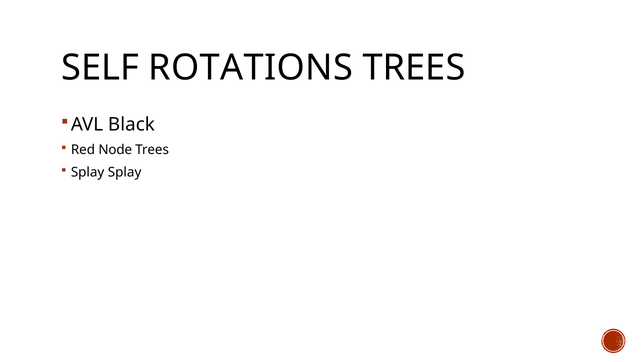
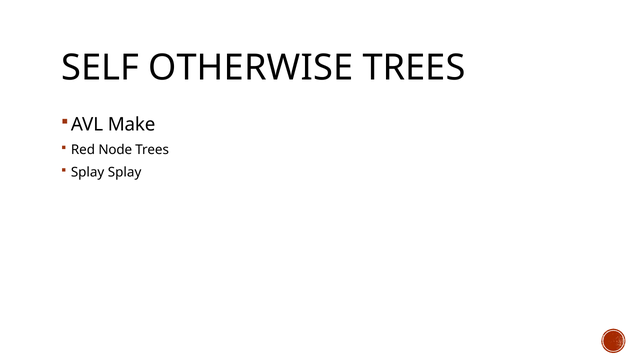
ROTATIONS: ROTATIONS -> OTHERWISE (251, 68)
Black: Black -> Make (132, 124)
